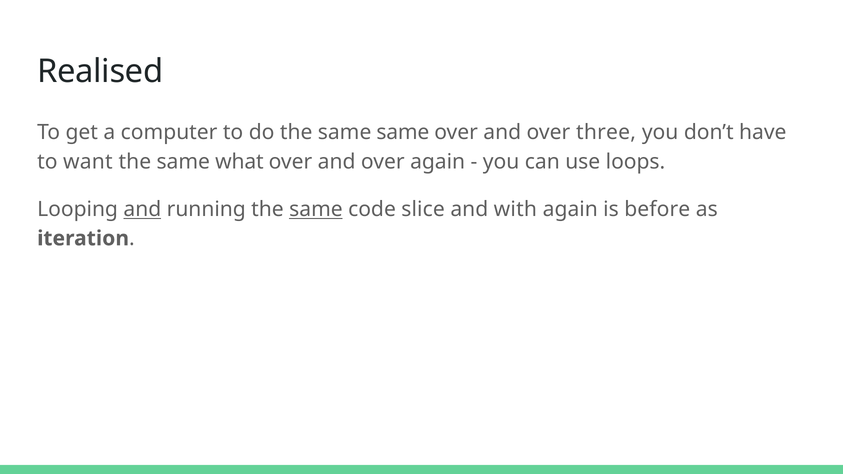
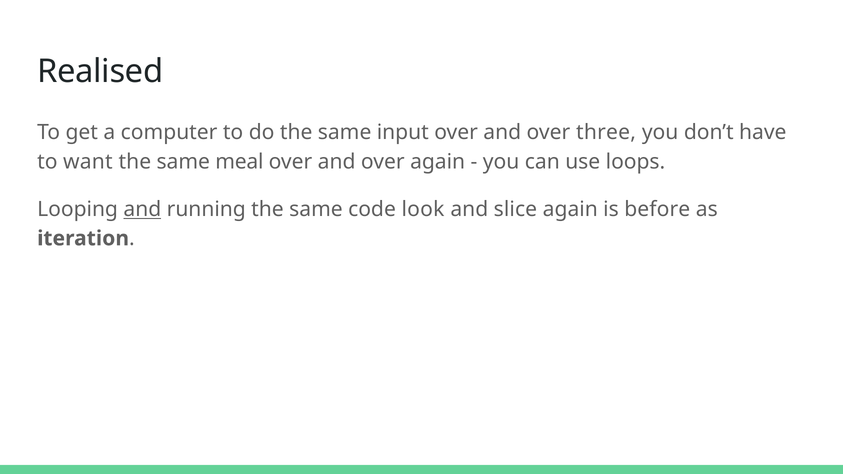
same same: same -> input (403, 133)
what: what -> meal (239, 162)
same underline: present -> none (316, 209)
slice: slice -> look (423, 209)
with: with -> slice (515, 209)
